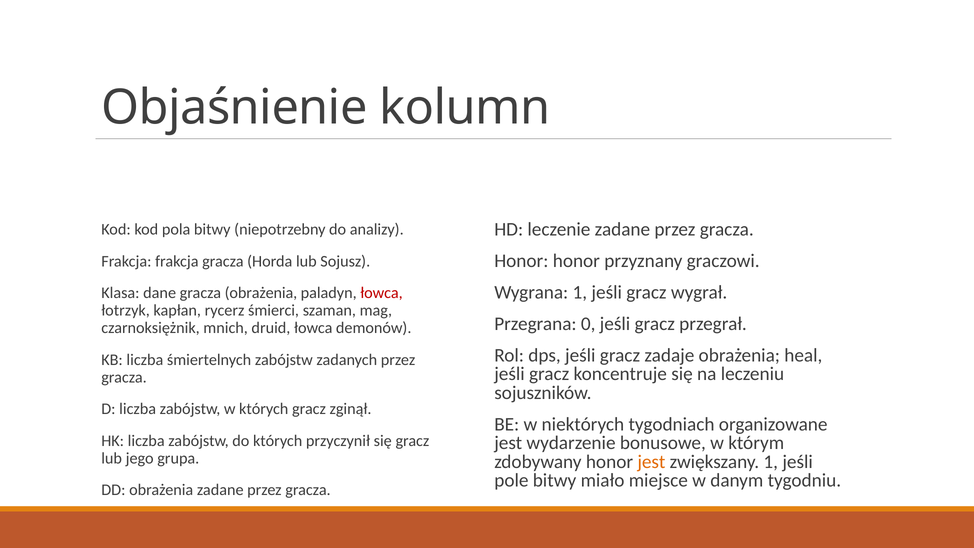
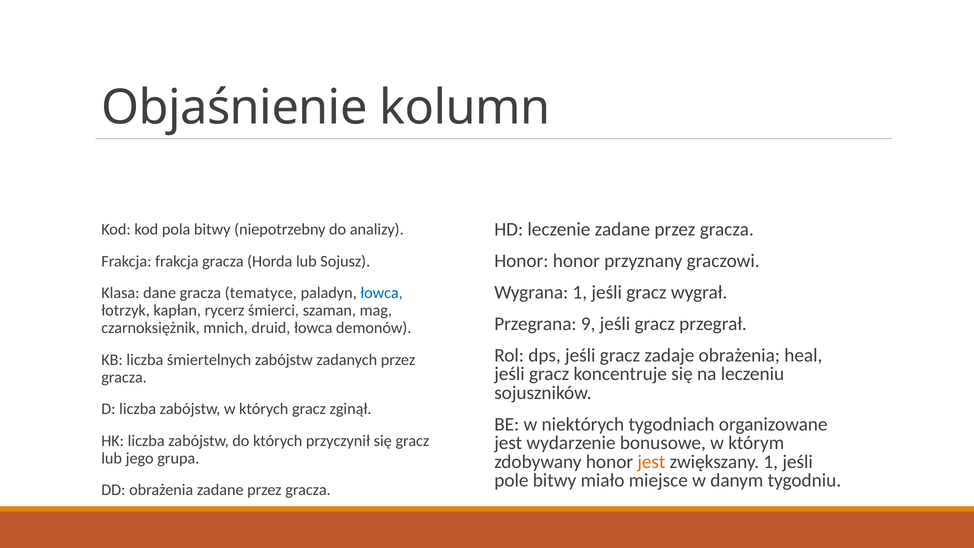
gracza obrażenia: obrażenia -> tematyce (261, 293)
łowca colour: red -> blue (382, 293)
0: 0 -> 9 (588, 324)
